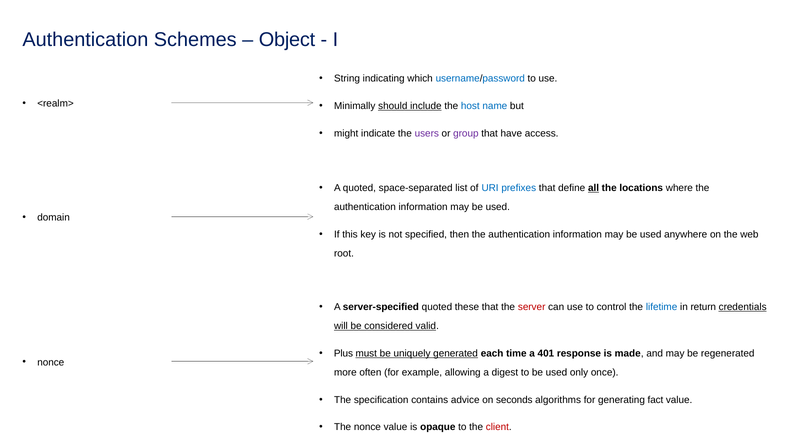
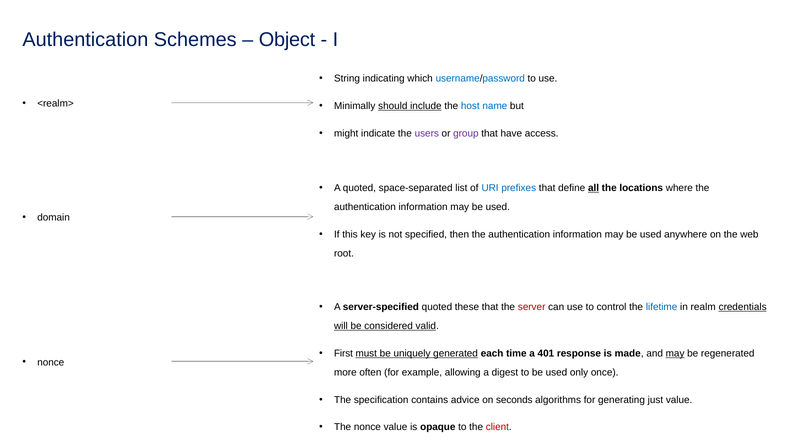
return: return -> realm (703, 307)
Plus: Plus -> First (343, 354)
may underline: none -> present (675, 354)
fact: fact -> just (655, 400)
